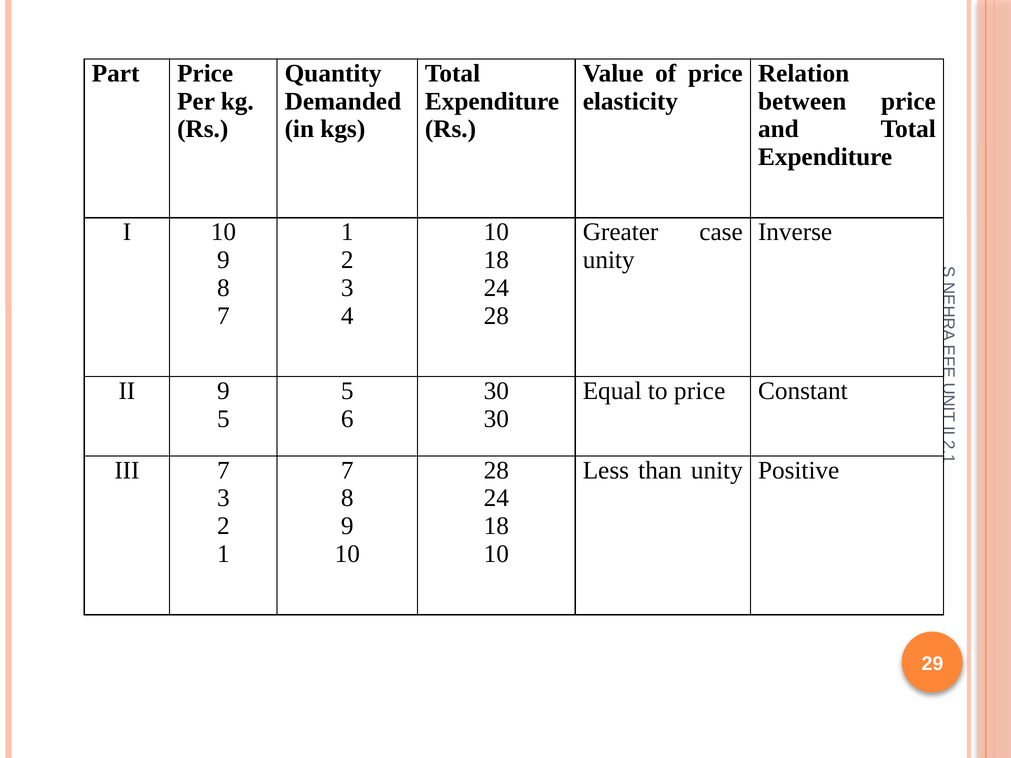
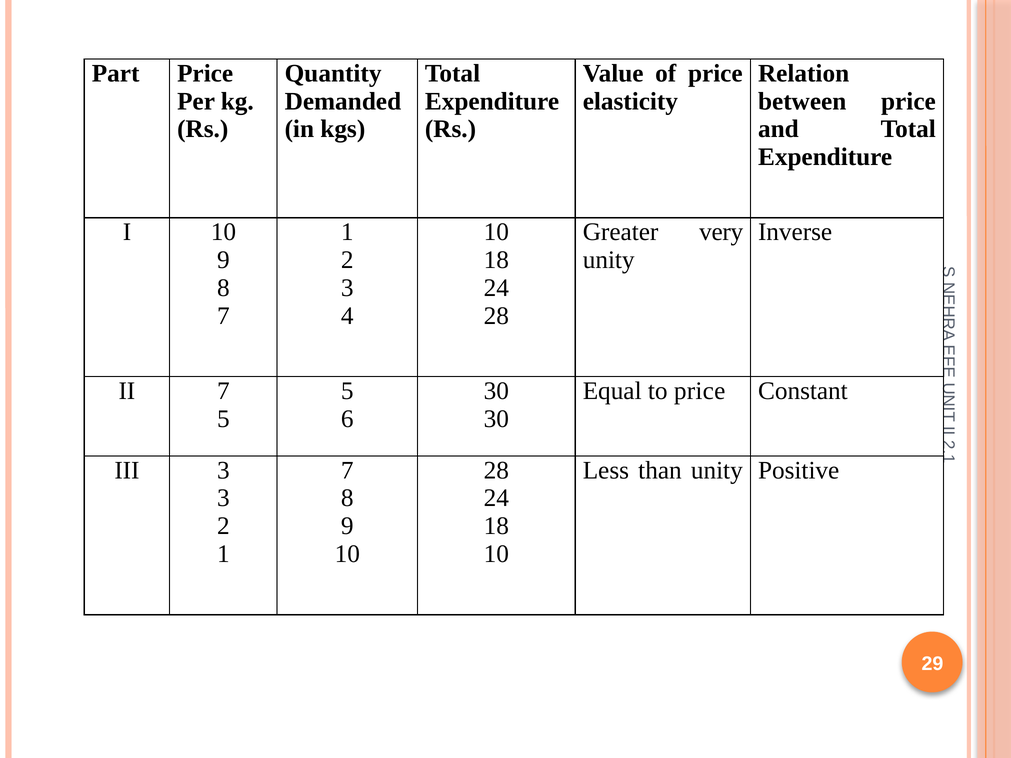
case: case -> very (721, 232)
II 9: 9 -> 7 (223, 391)
III 7: 7 -> 3 (223, 470)
